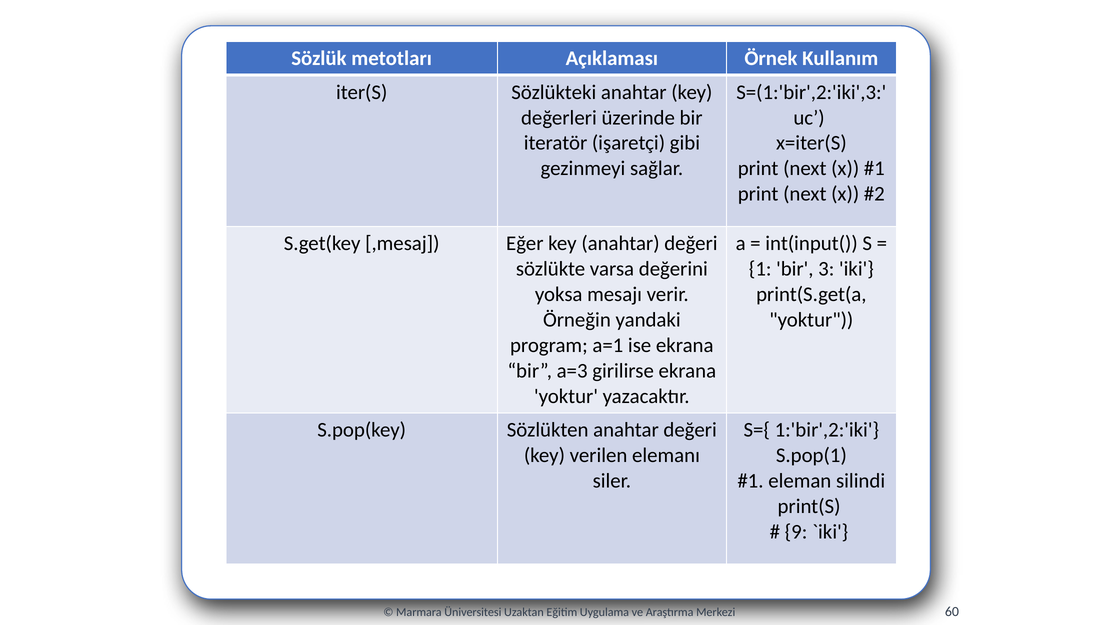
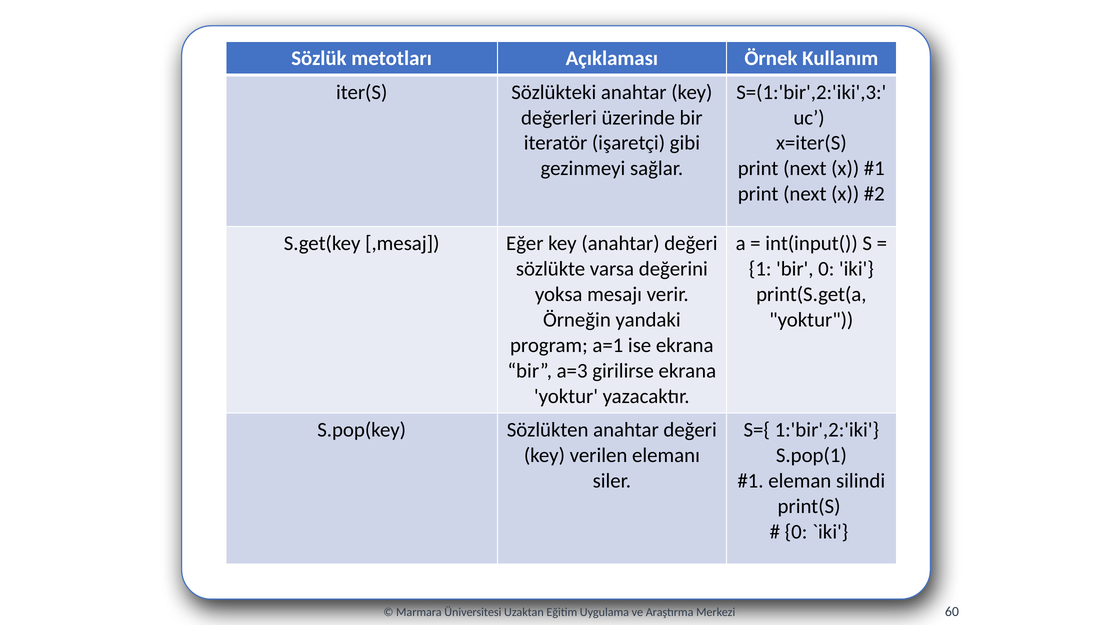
bir 3: 3 -> 0 (826, 269)
9: 9 -> 0 (796, 532)
